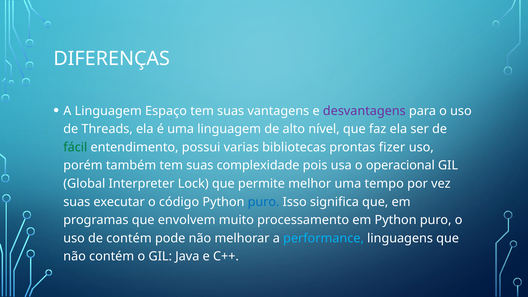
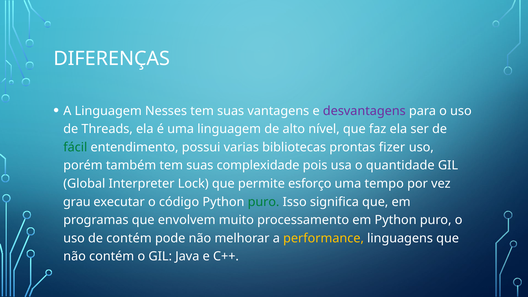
Espaço: Espaço -> Nesses (166, 111)
operacional: operacional -> quantidade (400, 165)
melhor: melhor -> esforço (310, 184)
suas: suas -> grau (77, 202)
puro colour: blue -> green (264, 202)
performance colour: light blue -> yellow (324, 238)
